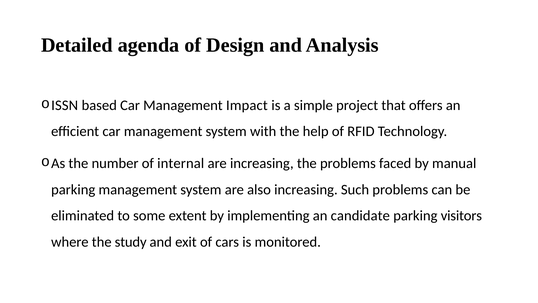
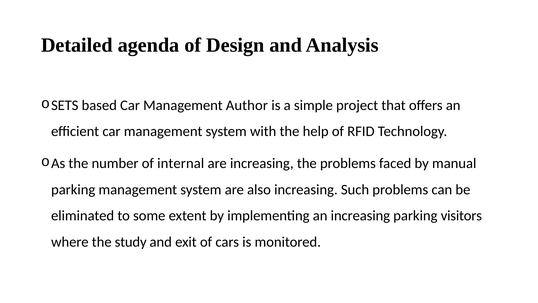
ISSN: ISSN -> SETS (65, 105)
Impact: Impact -> Author (247, 105)
an candidate: candidate -> increasing (360, 216)
